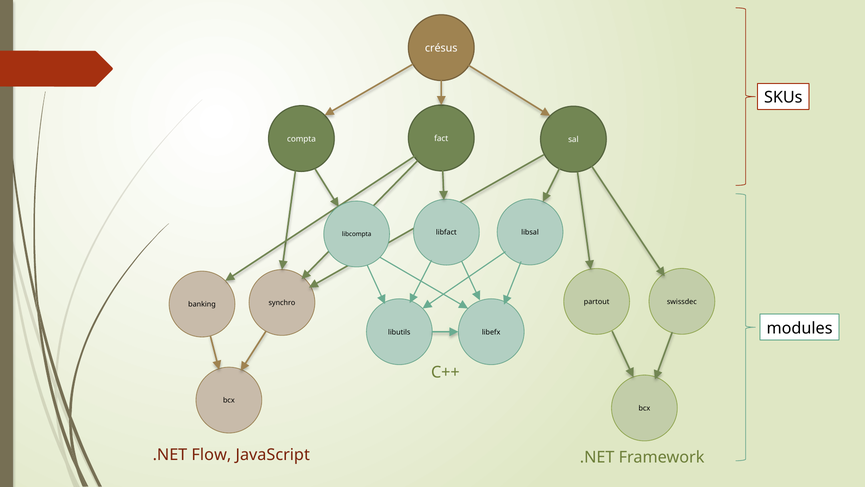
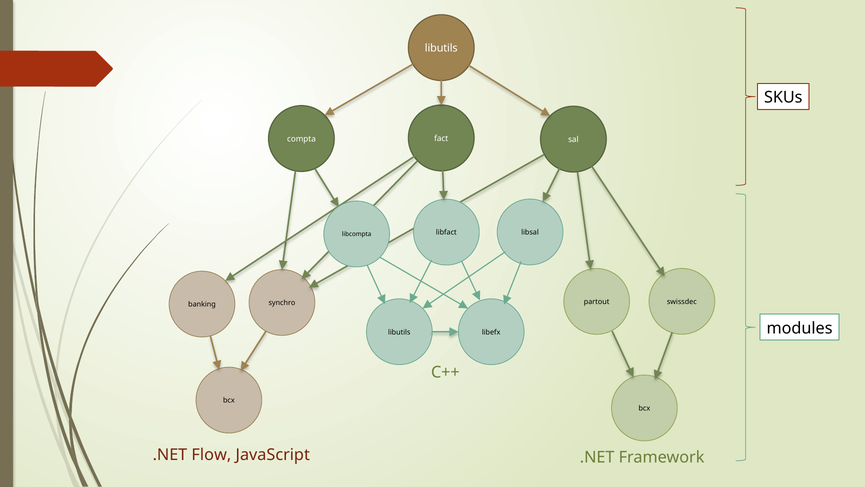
crésus: crésus -> libutils (441, 48)
